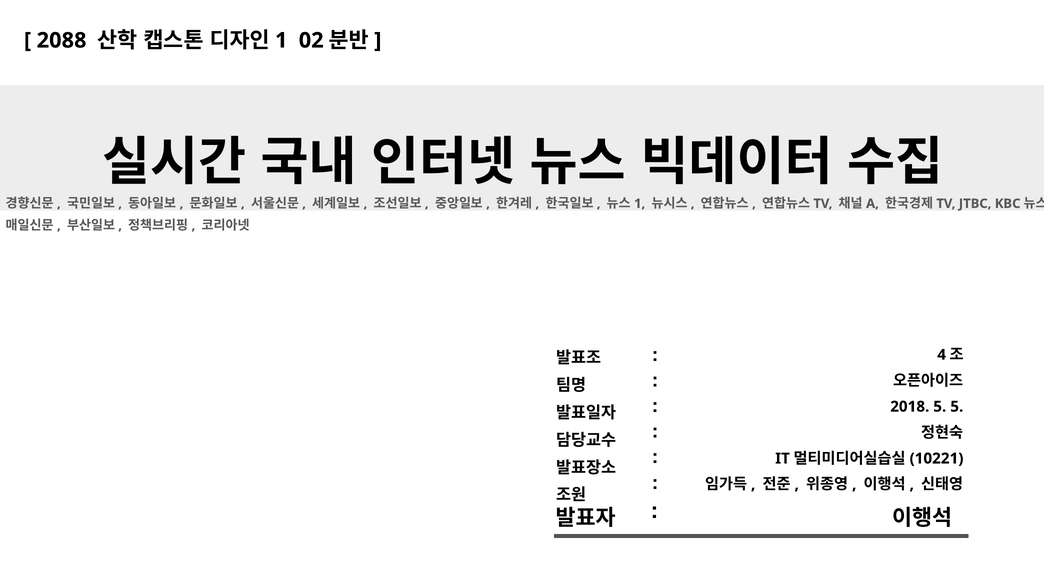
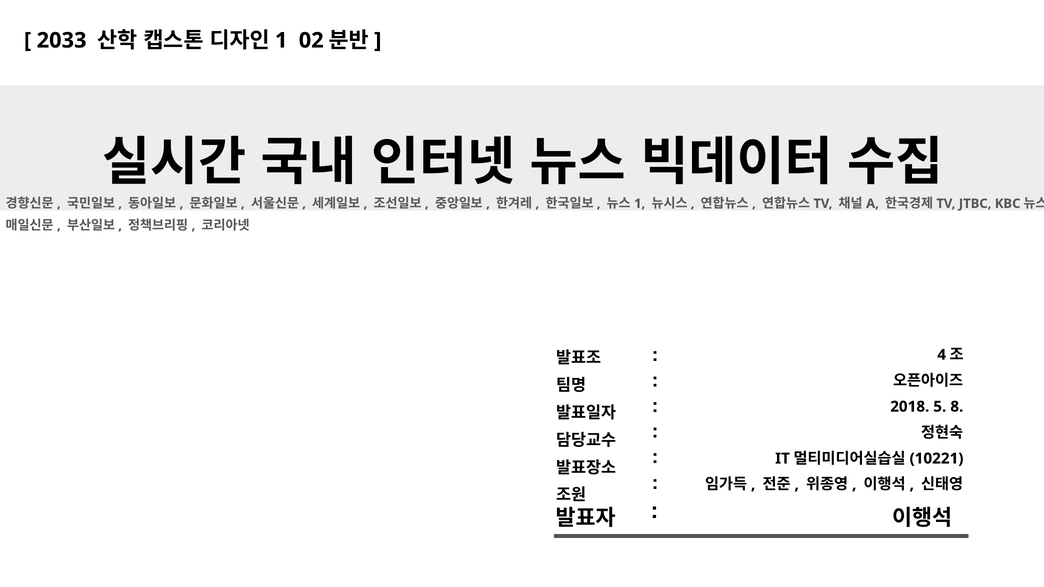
2088: 2088 -> 2033 (62, 40)
5 5: 5 -> 8 (957, 407)
